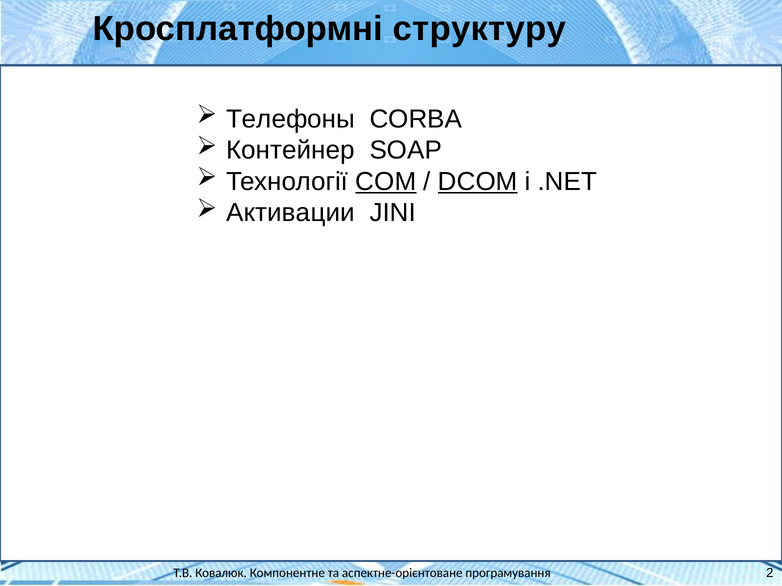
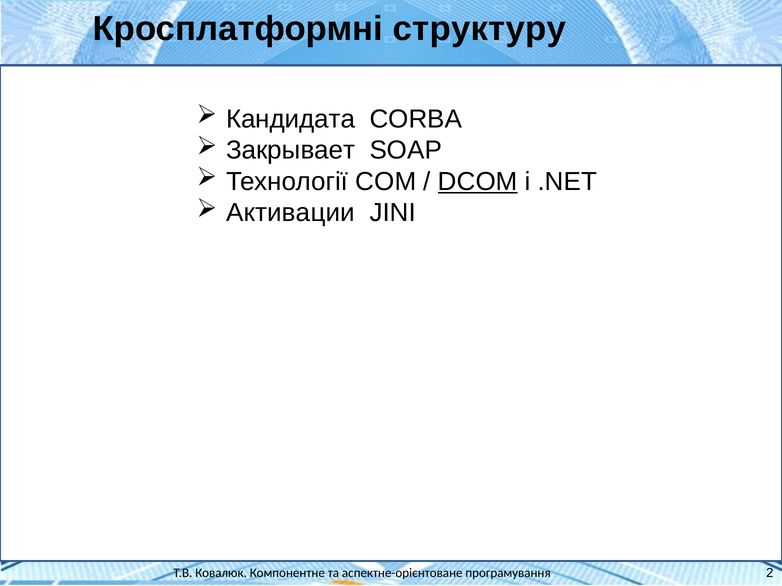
Телефоны: Телефоны -> Кандидата (291, 119)
Контейнер: Контейнер -> Закрывает (291, 150)
COM underline: present -> none (386, 182)
